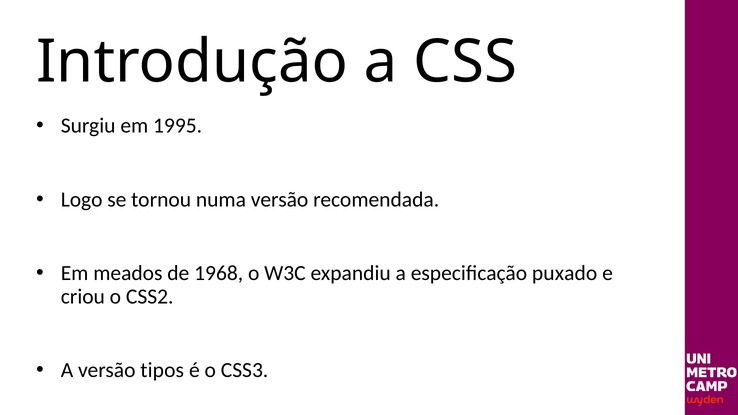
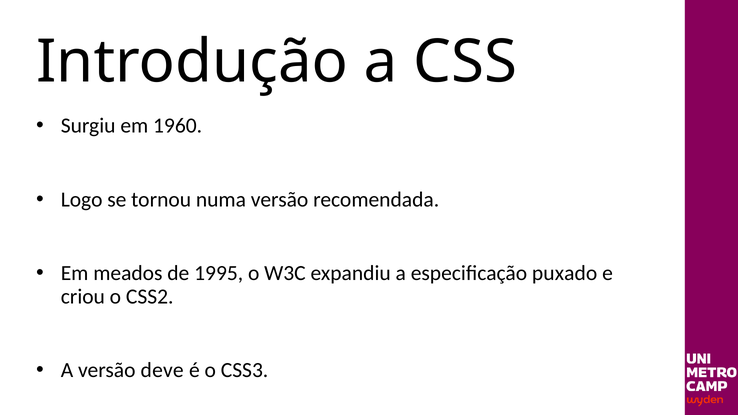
1995: 1995 -> 1960 (178, 126)
1968: 1968 -> 1995 (219, 273)
tipos: tipos -> deve (162, 370)
